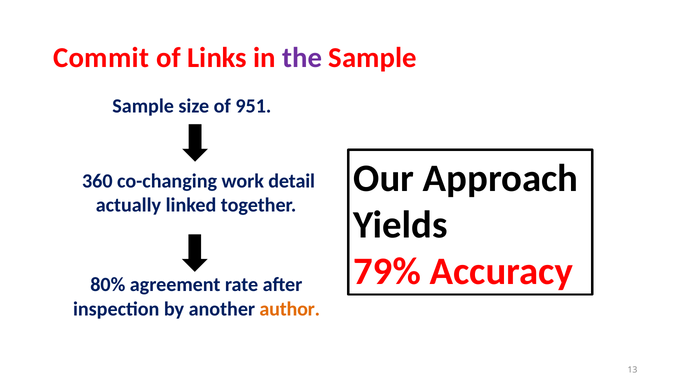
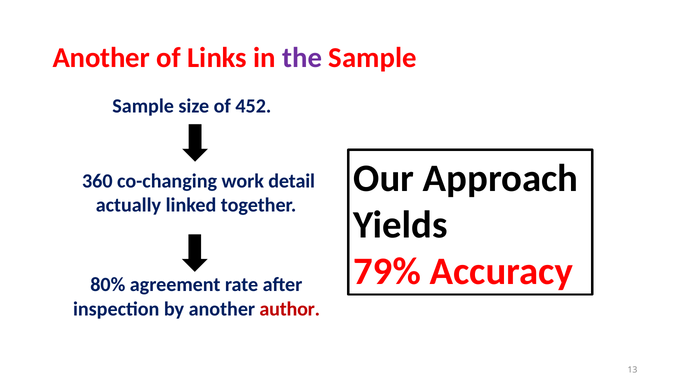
Commit: Commit -> Another (101, 58)
951: 951 -> 452 (253, 106)
author colour: orange -> red (290, 309)
